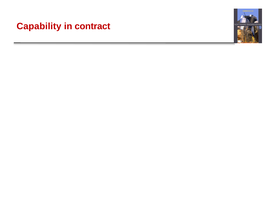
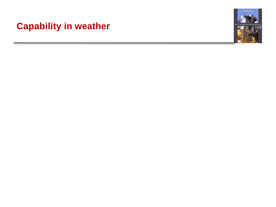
contract: contract -> weather (92, 26)
